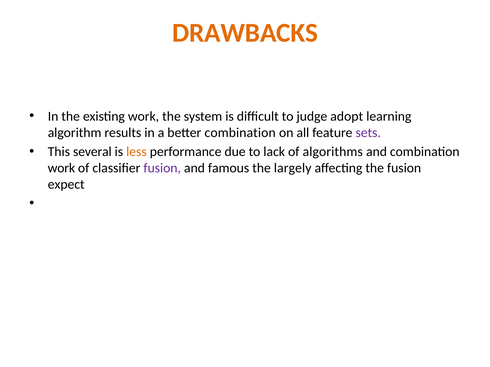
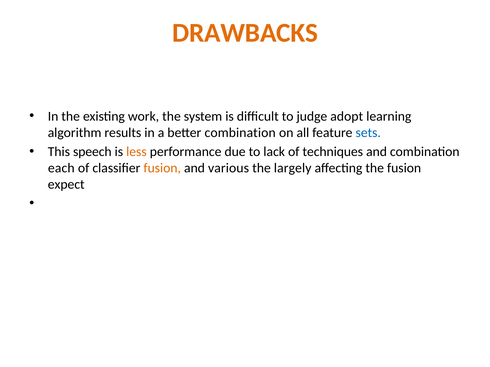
sets colour: purple -> blue (368, 133)
several: several -> speech (92, 152)
algorithms: algorithms -> techniques (333, 152)
work: work -> each (61, 168)
fusion colour: purple -> orange (162, 168)
famous: famous -> various (229, 168)
